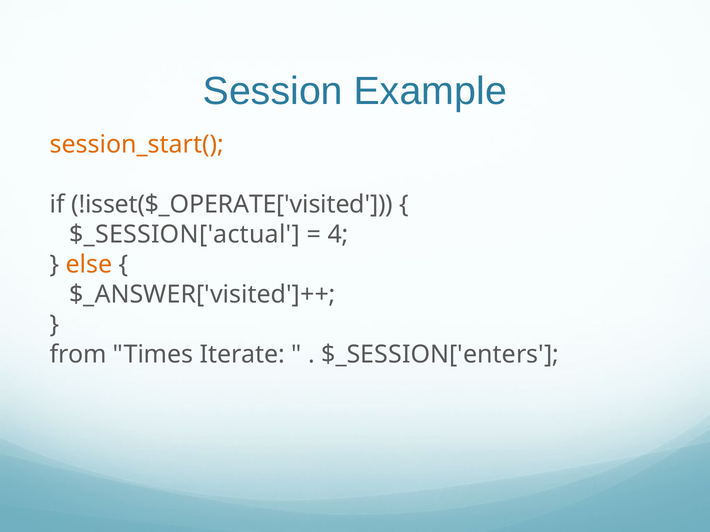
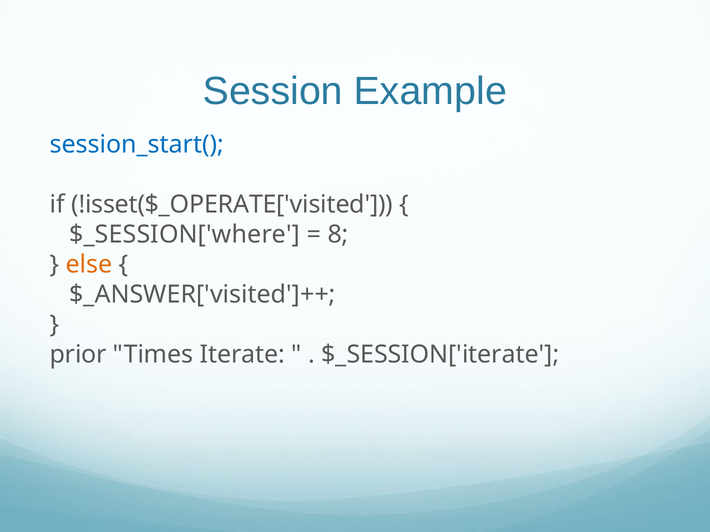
session_start( colour: orange -> blue (137, 144)
$_SESSION['actual: $_SESSION['actual -> $_SESSION['where (185, 234)
4: 4 -> 8 (338, 234)
from: from -> prior (78, 354)
$_SESSION['enters: $_SESSION['enters -> $_SESSION['iterate (440, 354)
